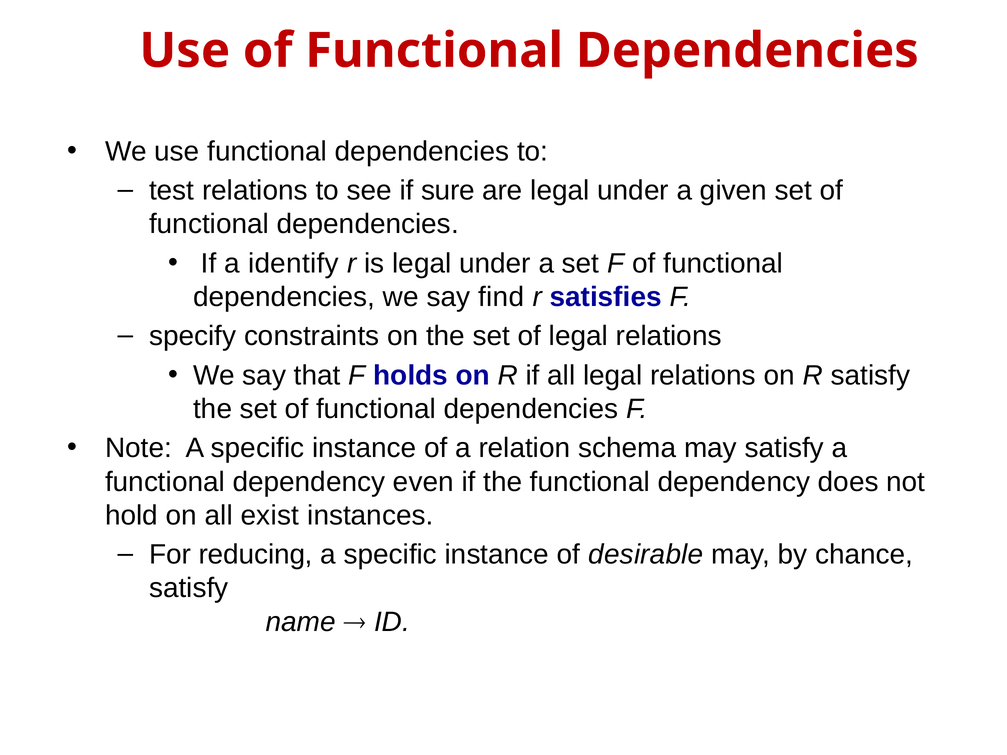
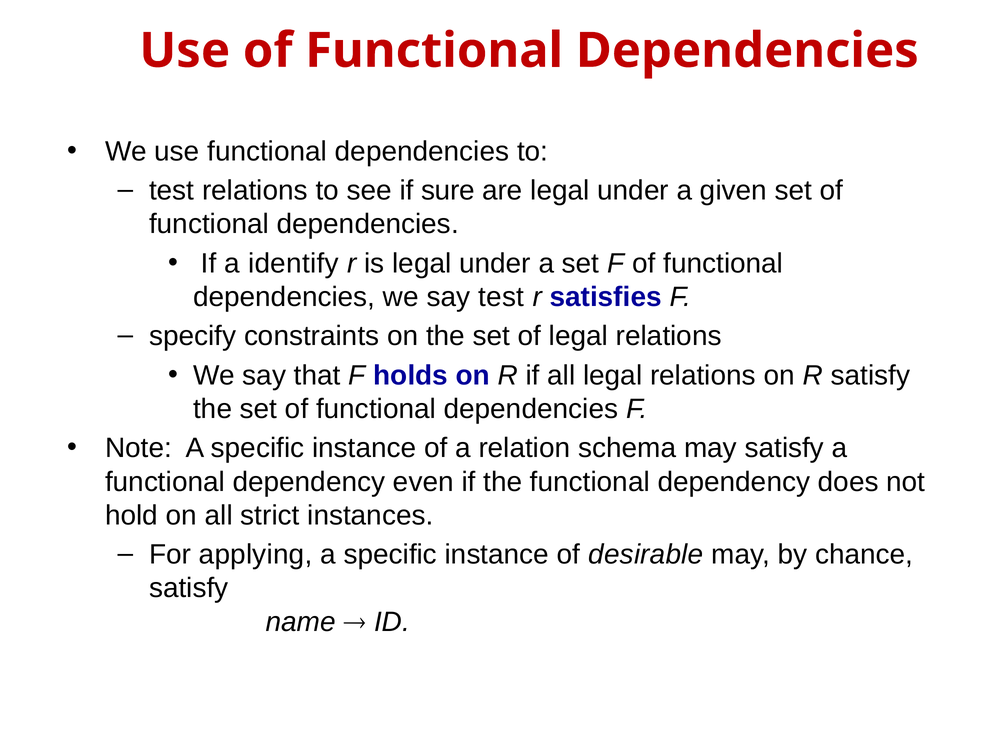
say find: find -> test (501, 297)
exist: exist -> strict (270, 516)
reducing: reducing -> applying (256, 555)
